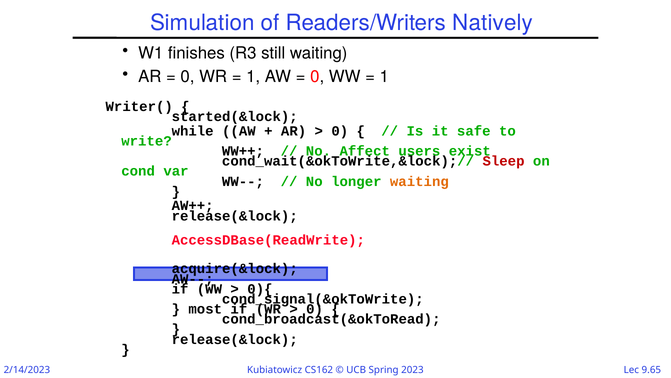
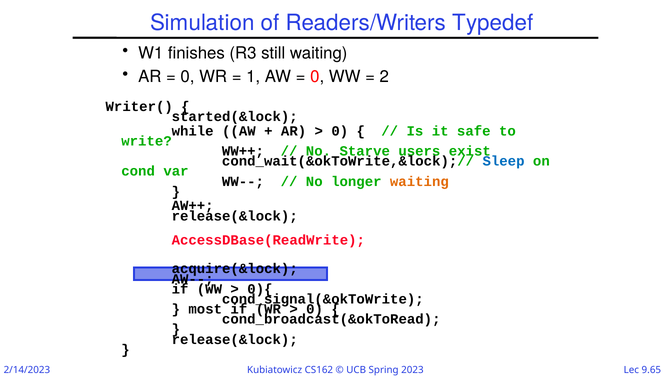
Natively: Natively -> Typedef (493, 23)
1: 1 -> 2 (384, 76)
Affect: Affect -> Starve (365, 151)
Sleep colour: red -> blue (504, 161)
